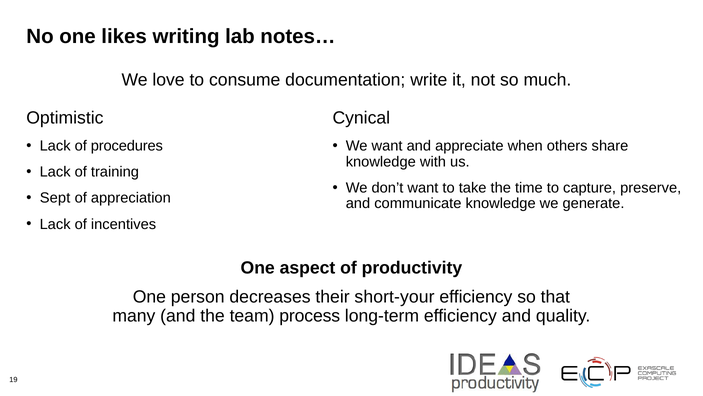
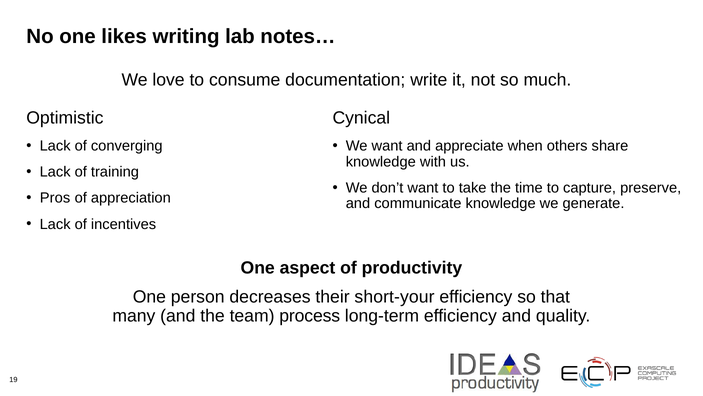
procedures: procedures -> converging (127, 146)
Sept: Sept -> Pros (55, 198)
